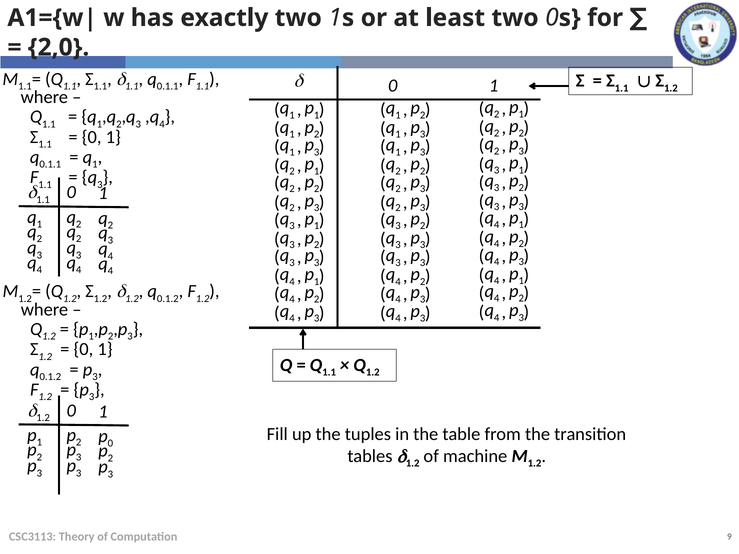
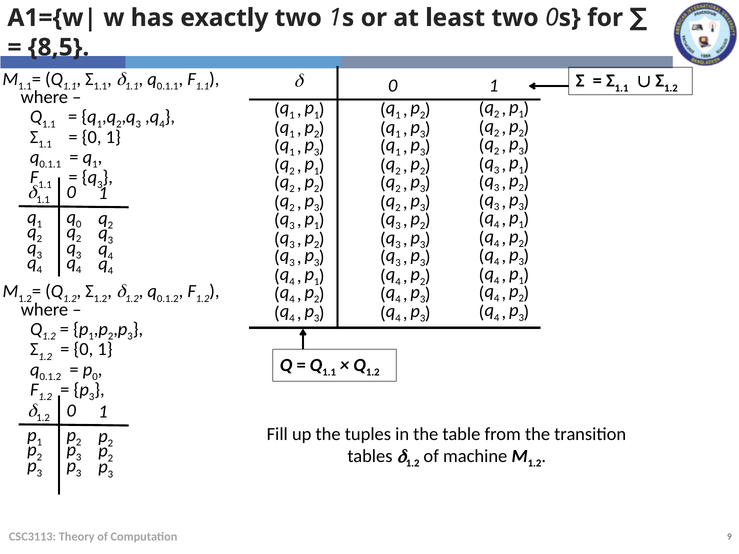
2,0: 2,0 -> 8,5 (59, 47)
q 1 q 2: 2 -> 0 (79, 224)
3: 3 -> 0 (95, 377)
0: 0 -> 2 (110, 443)
